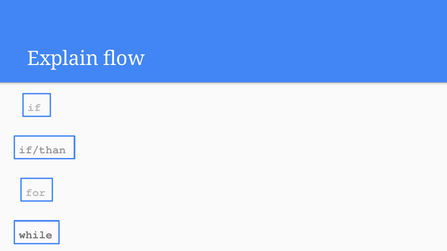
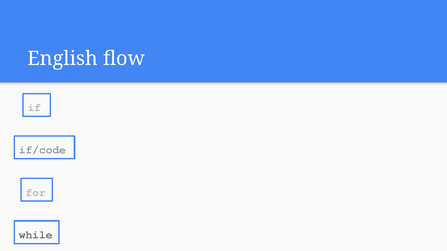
Explain: Explain -> English (63, 59)
if/than: if/than -> if/code (42, 150)
